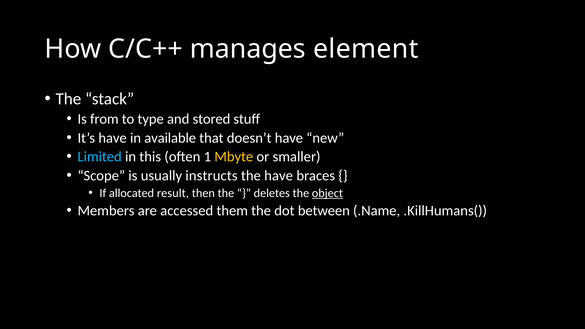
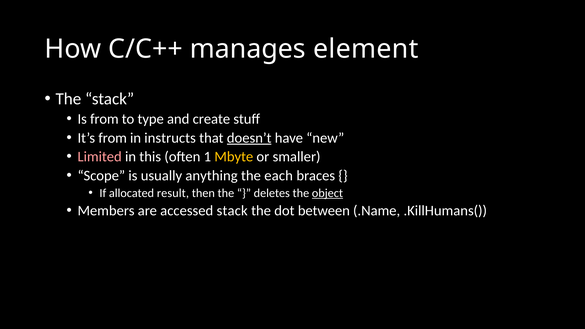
stored: stored -> create (211, 119)
It’s have: have -> from (113, 138)
available: available -> instructs (170, 138)
doesn’t underline: none -> present (249, 138)
Limited colour: light blue -> pink (100, 157)
instructs: instructs -> anything (212, 176)
the have: have -> each (279, 176)
accessed them: them -> stack (232, 211)
